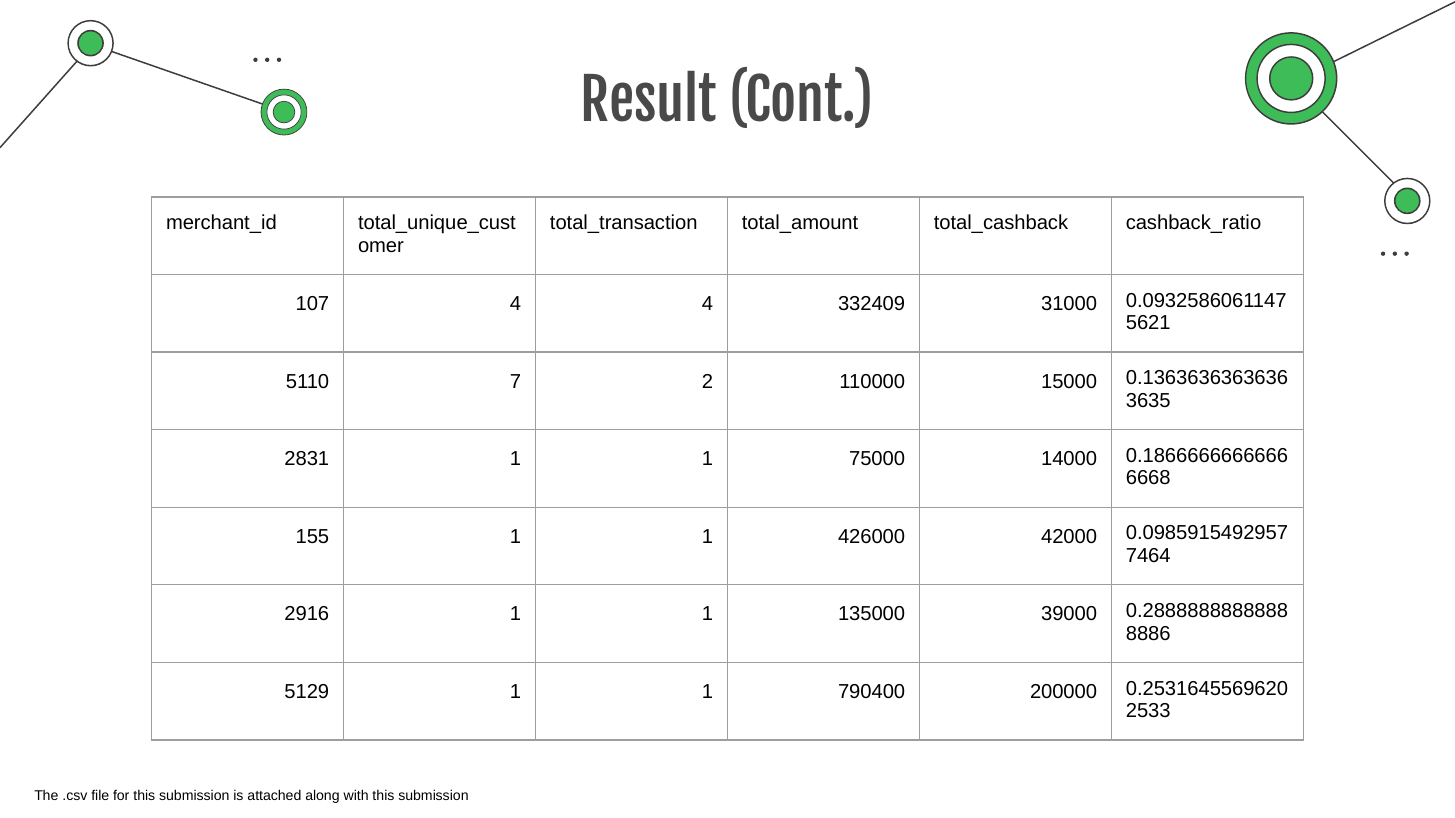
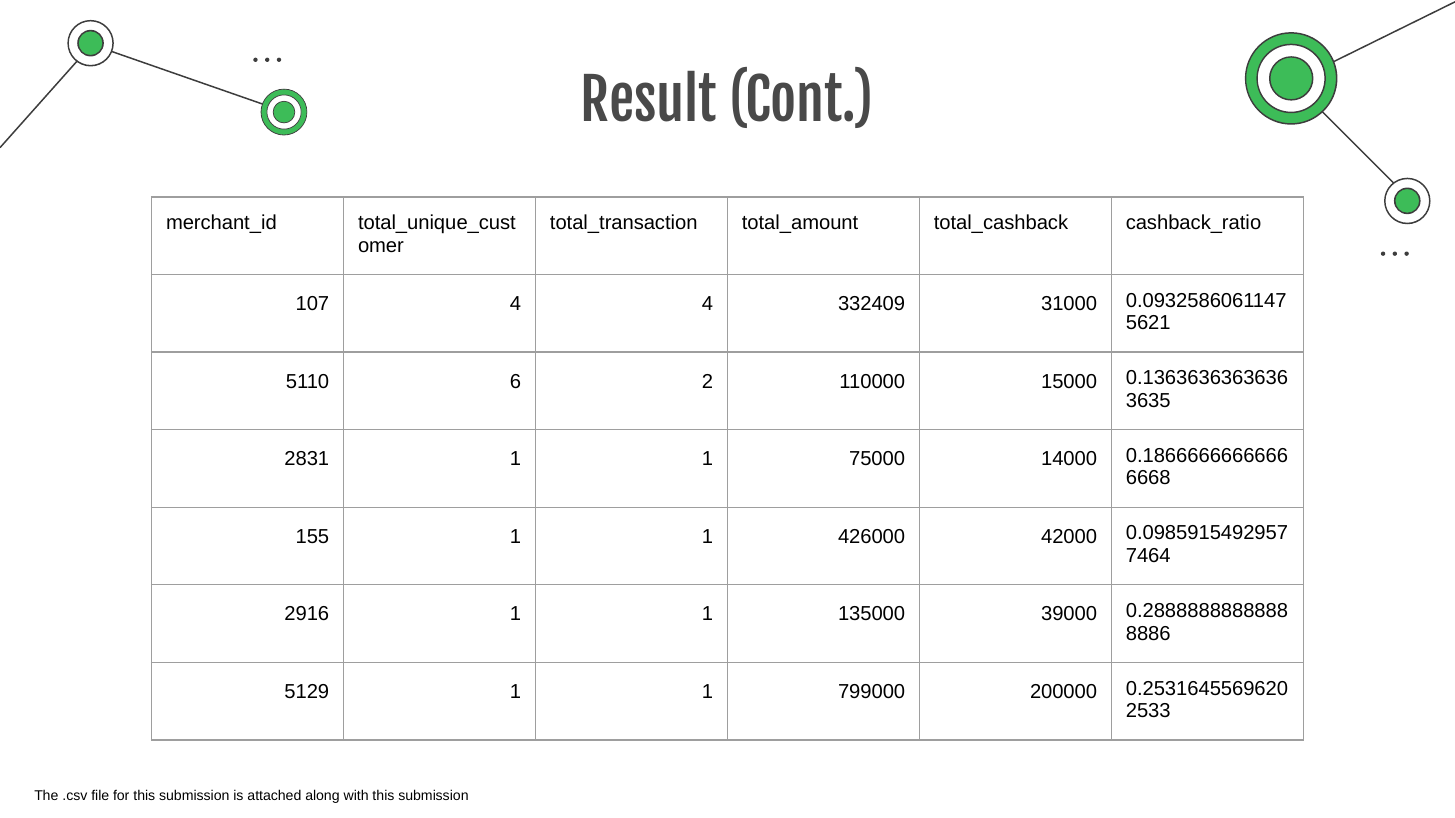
7: 7 -> 6 (516, 382)
790400: 790400 -> 799000 (872, 692)
